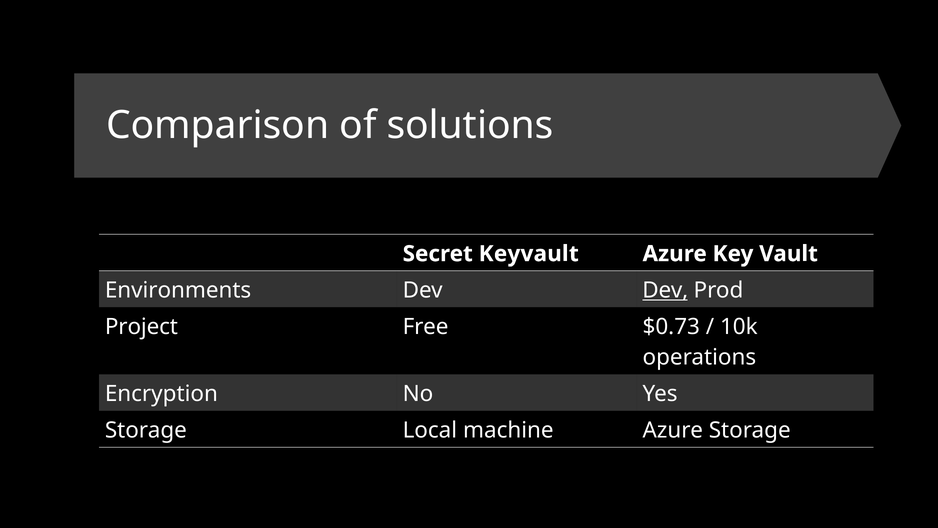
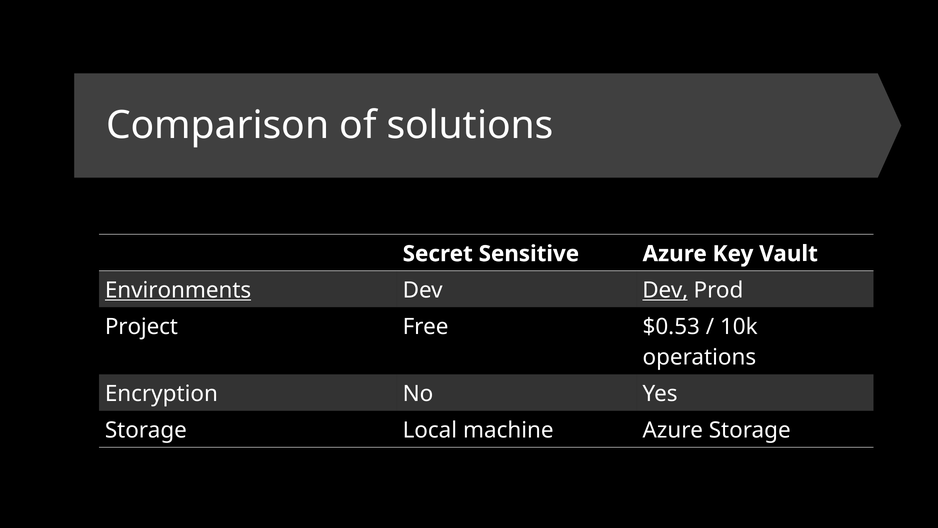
Keyvault: Keyvault -> Sensitive (529, 254)
Environments underline: none -> present (178, 290)
$0.73: $0.73 -> $0.53 (671, 327)
